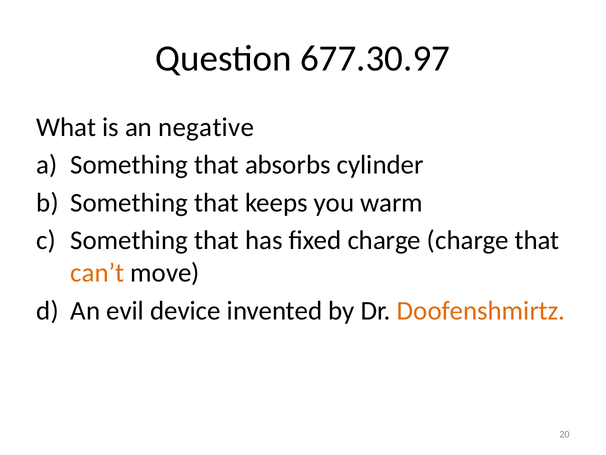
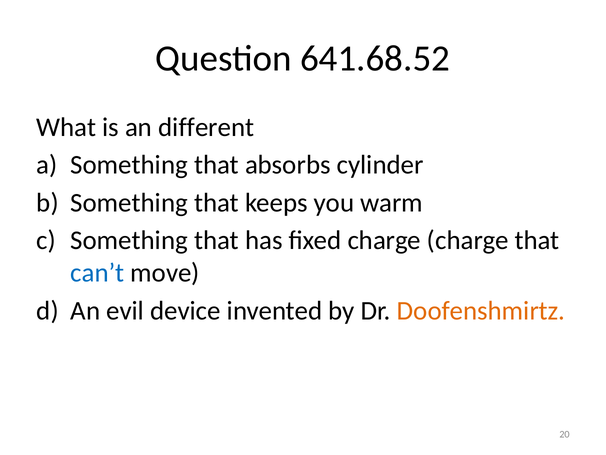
677.30.97: 677.30.97 -> 641.68.52 (375, 59)
negative: negative -> different (206, 127)
can’t colour: orange -> blue (97, 273)
